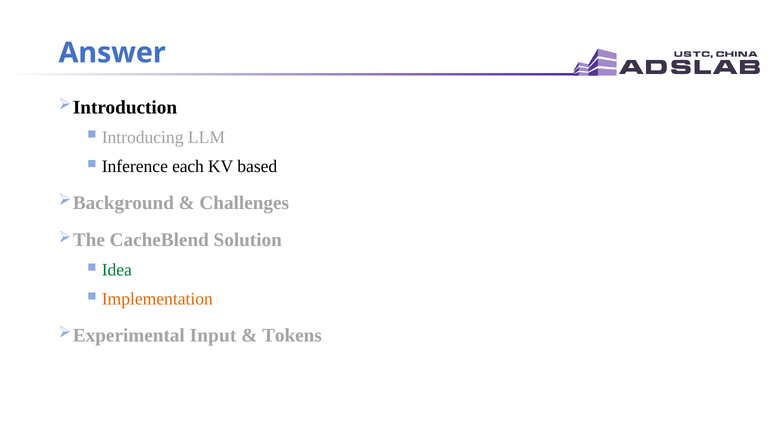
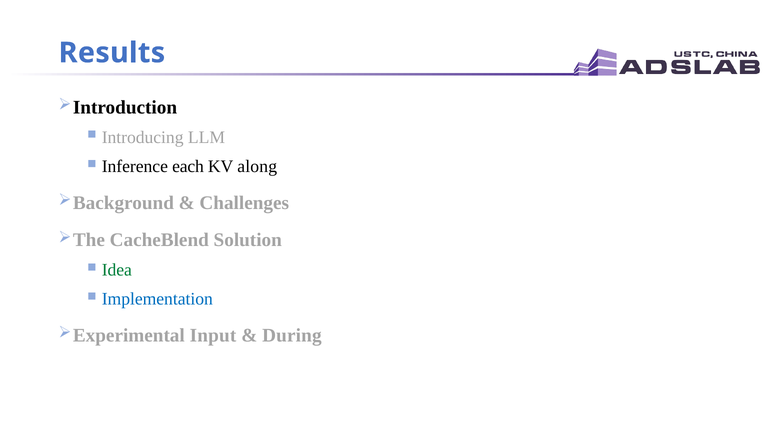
Answer: Answer -> Results (112, 53)
based: based -> along (257, 166)
Implementation colour: orange -> blue (157, 299)
Tokens: Tokens -> During (292, 335)
